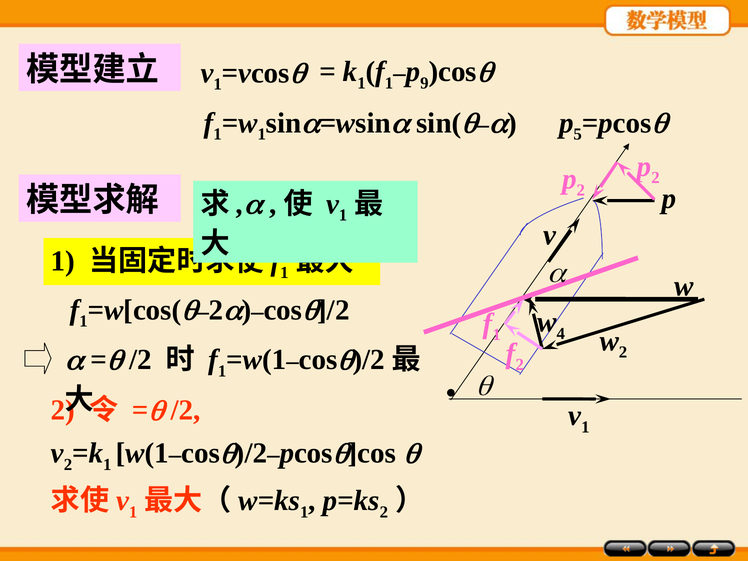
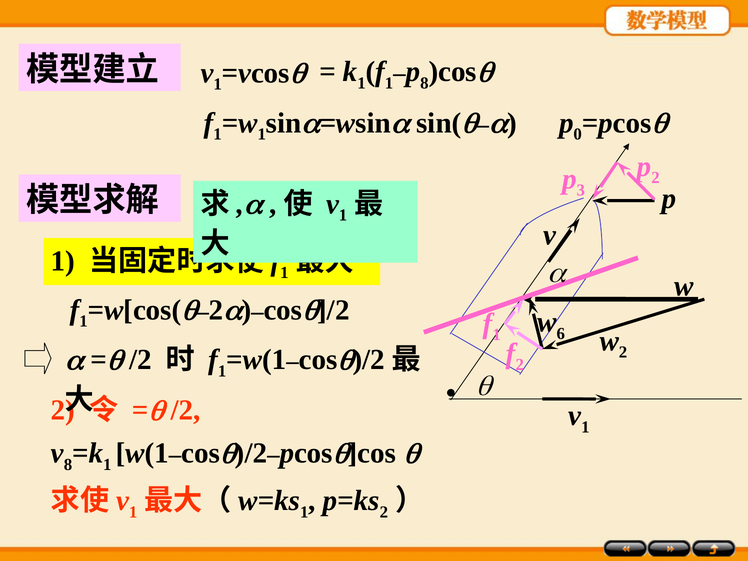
p 9: 9 -> 8 (424, 83)
5: 5 -> 0 (578, 134)
2: 2 -> 3 (581, 190)
4: 4 -> 6 (561, 334)
v 2: 2 -> 8 (68, 465)
